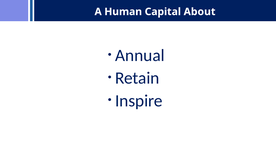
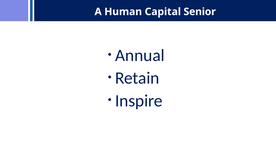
About: About -> Senior (200, 12)
